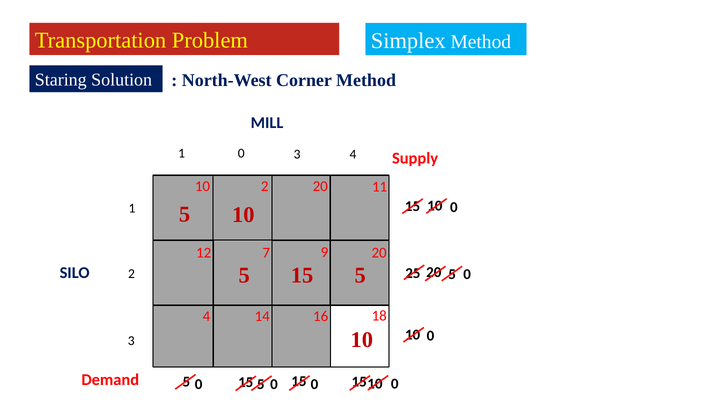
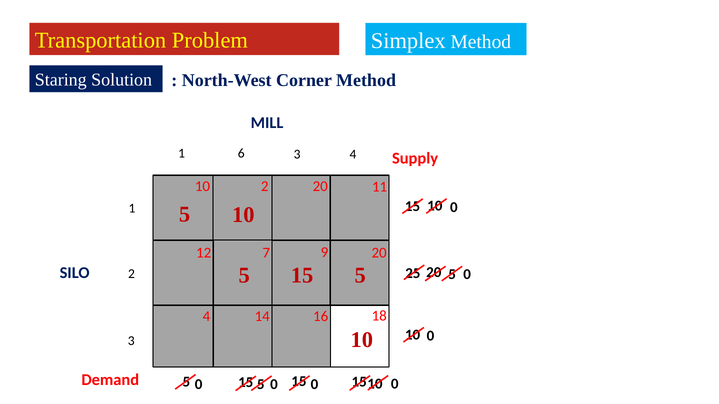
1 0: 0 -> 6 (241, 153)
